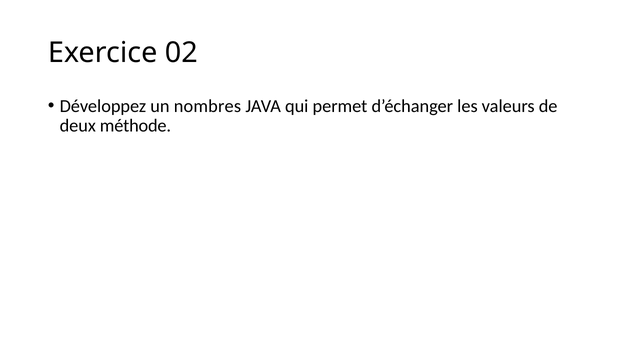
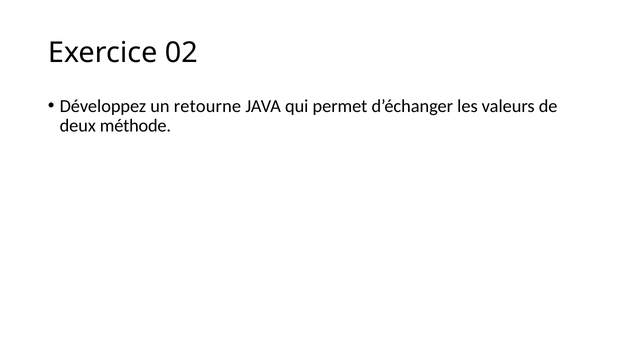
nombres: nombres -> retourne (207, 106)
